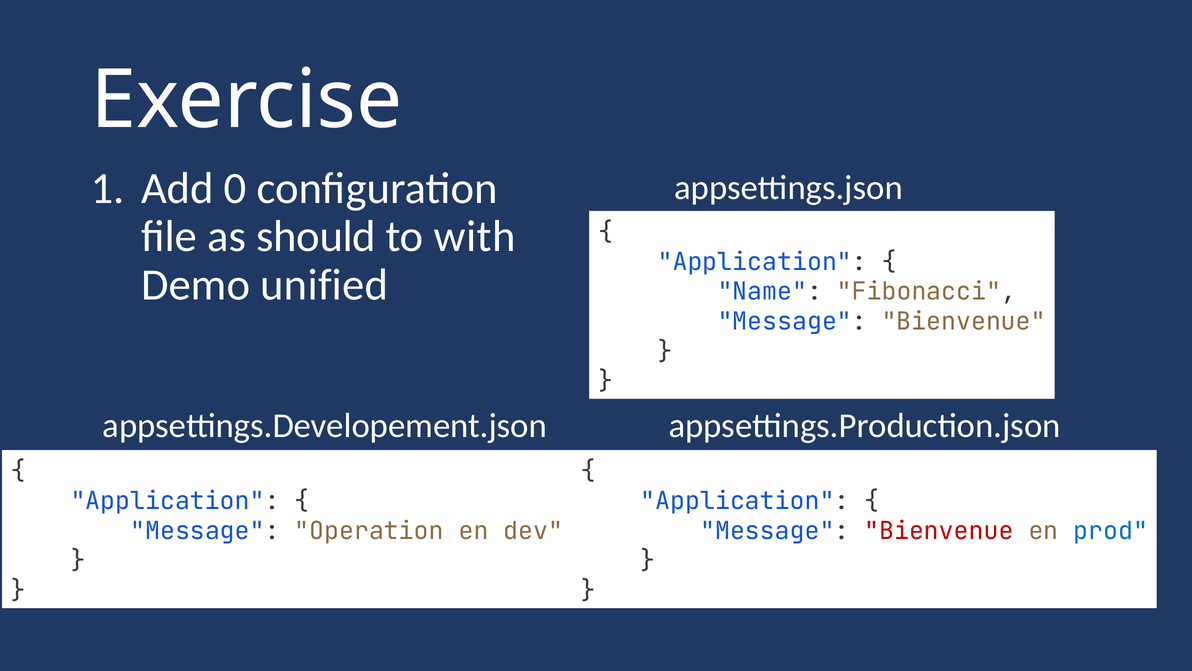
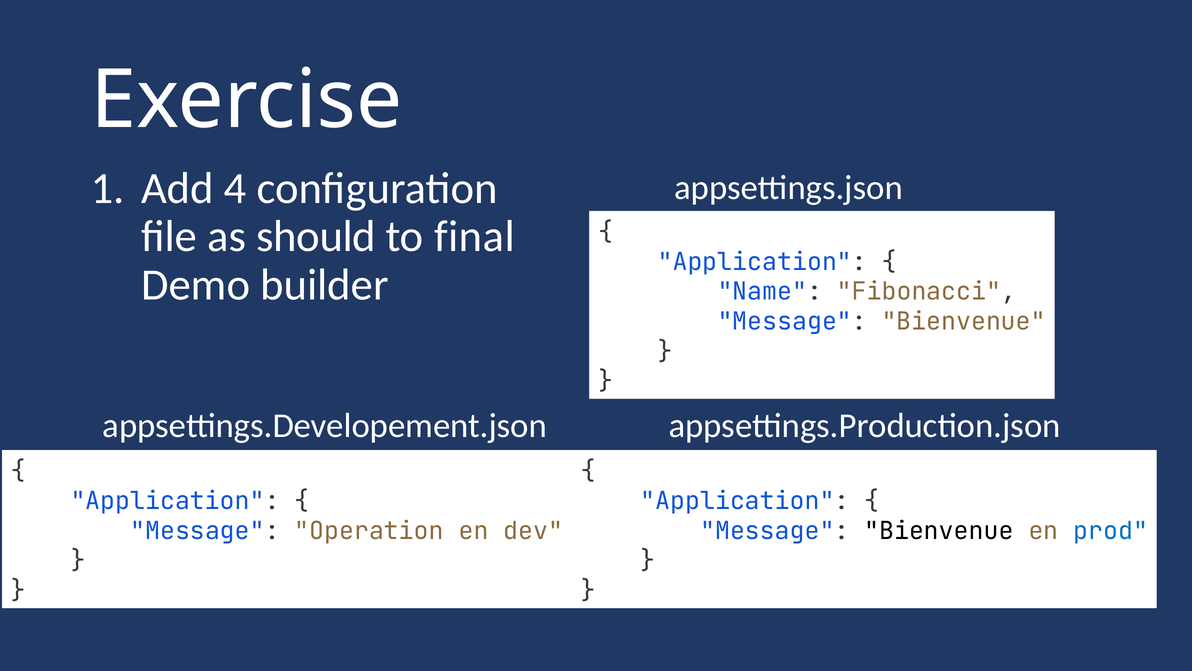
0: 0 -> 4 (235, 188)
with: with -> final (475, 236)
unified: unified -> builder (324, 285)
Bienvenue colour: red -> black (939, 530)
